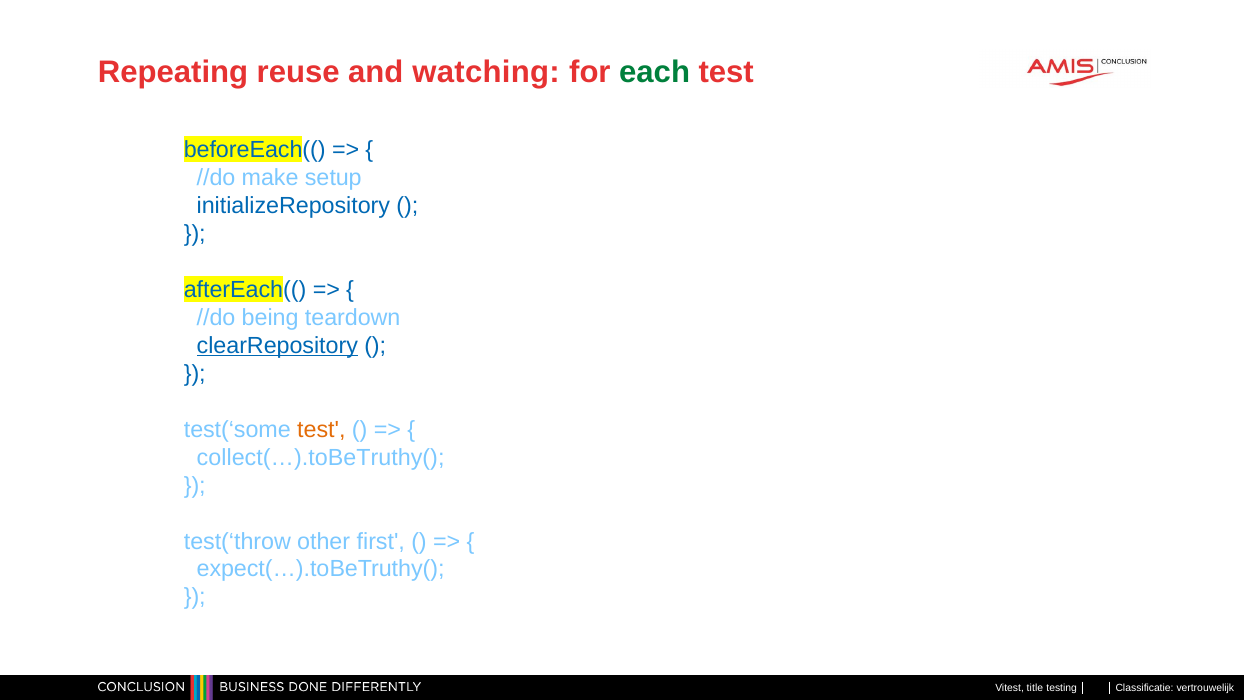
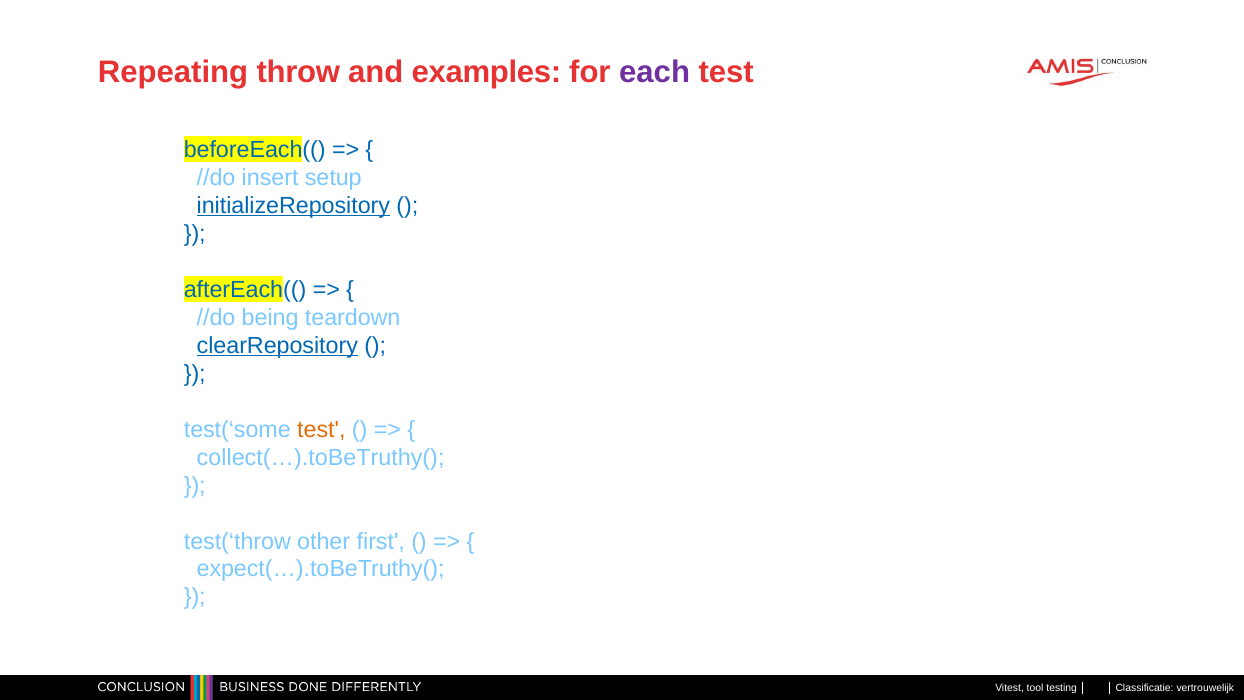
reuse: reuse -> throw (298, 73)
watching: watching -> examples (486, 73)
each colour: green -> purple (655, 73)
make: make -> insert (270, 178)
initializeRepository underline: none -> present (293, 206)
title: title -> tool (1035, 688)
